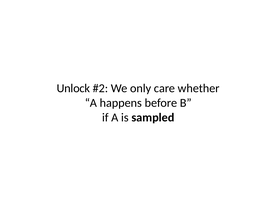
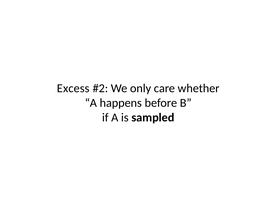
Unlock: Unlock -> Excess (73, 89)
